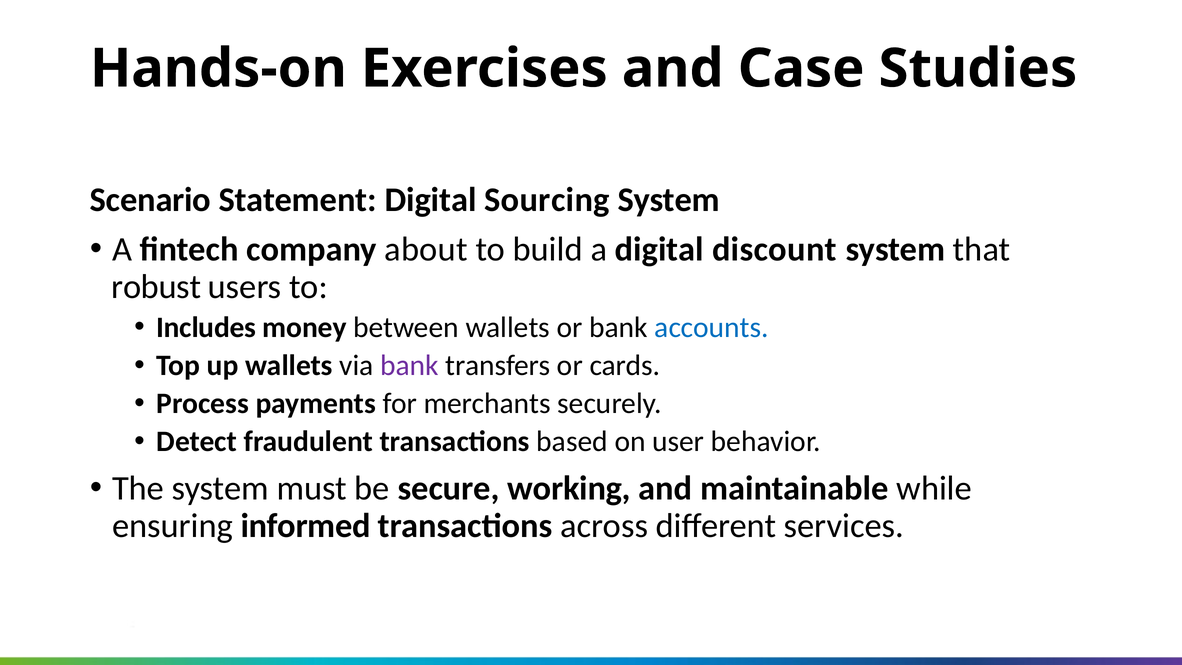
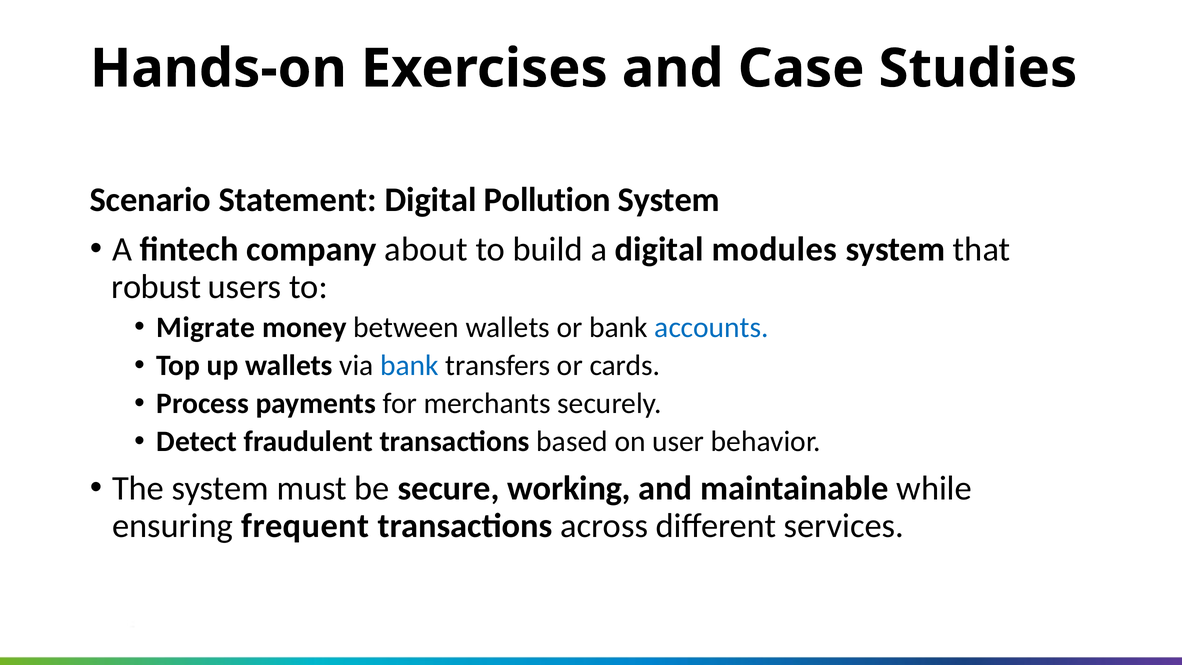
Sourcing: Sourcing -> Pollution (547, 200)
discount: discount -> modules (774, 249)
Includes: Includes -> Migrate (206, 327)
bank colour: purple -> blue (410, 365)
informed: informed -> frequent (305, 526)
